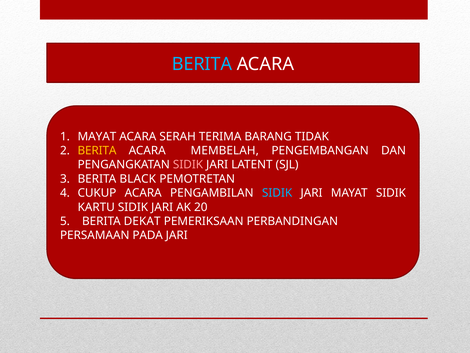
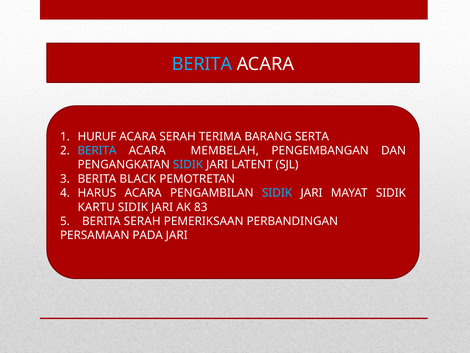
MAYAT: MAYAT -> HURUF (97, 136)
TIDAK: TIDAK -> SERTA (312, 136)
BERITA colour: yellow -> light blue (97, 150)
SIDIK colour: pink -> light blue (188, 165)
CUKUP: CUKUP -> HARUS (97, 193)
20: 20 -> 83 (201, 207)
BERITA DEKAT: DEKAT -> SERAH (142, 221)
